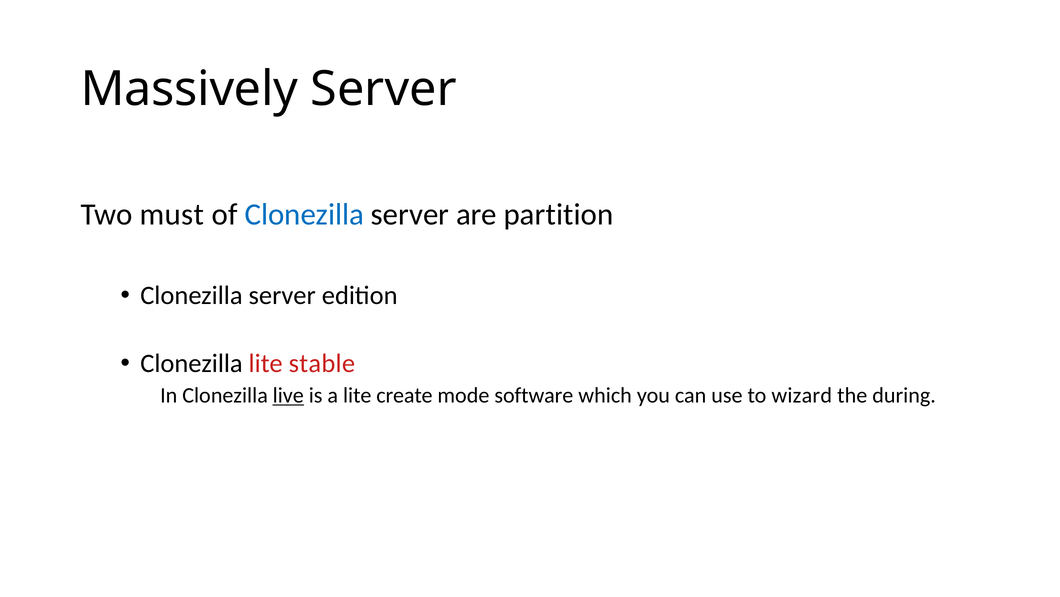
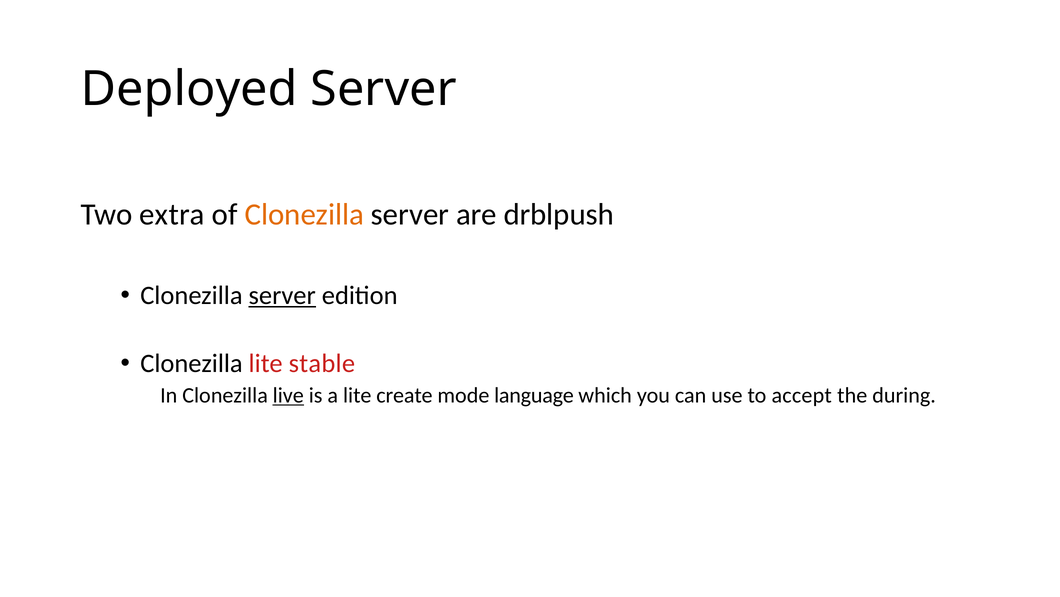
Massively: Massively -> Deployed (189, 89)
must: must -> extra (172, 214)
Clonezilla colour: blue -> orange (304, 214)
partition: partition -> drblpush (559, 214)
server underline: none -> present (282, 295)
software: software -> language (534, 395)
wizard: wizard -> accept (802, 395)
